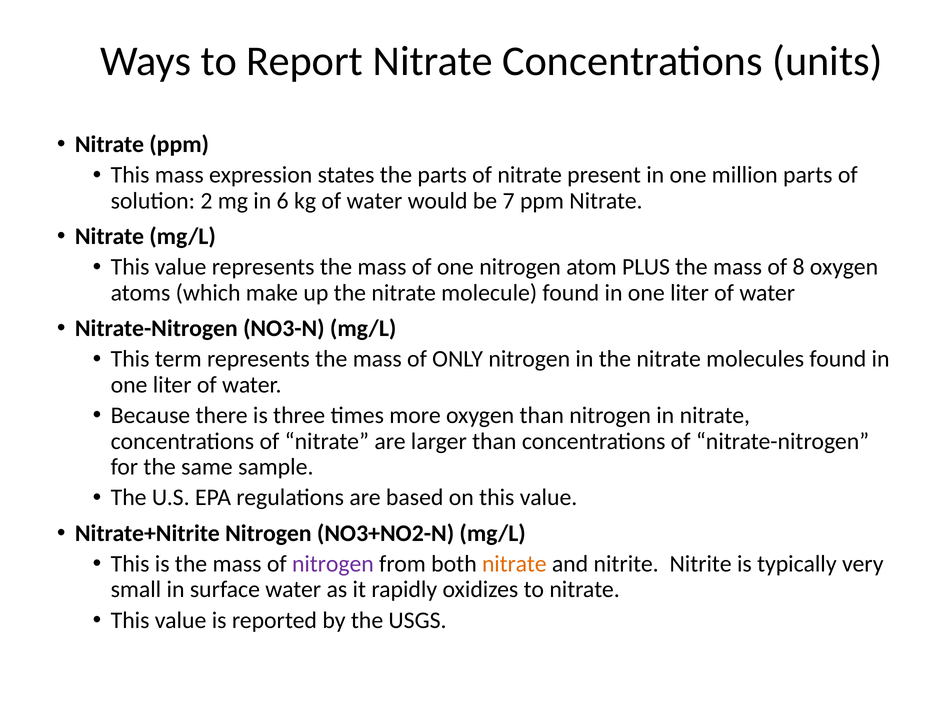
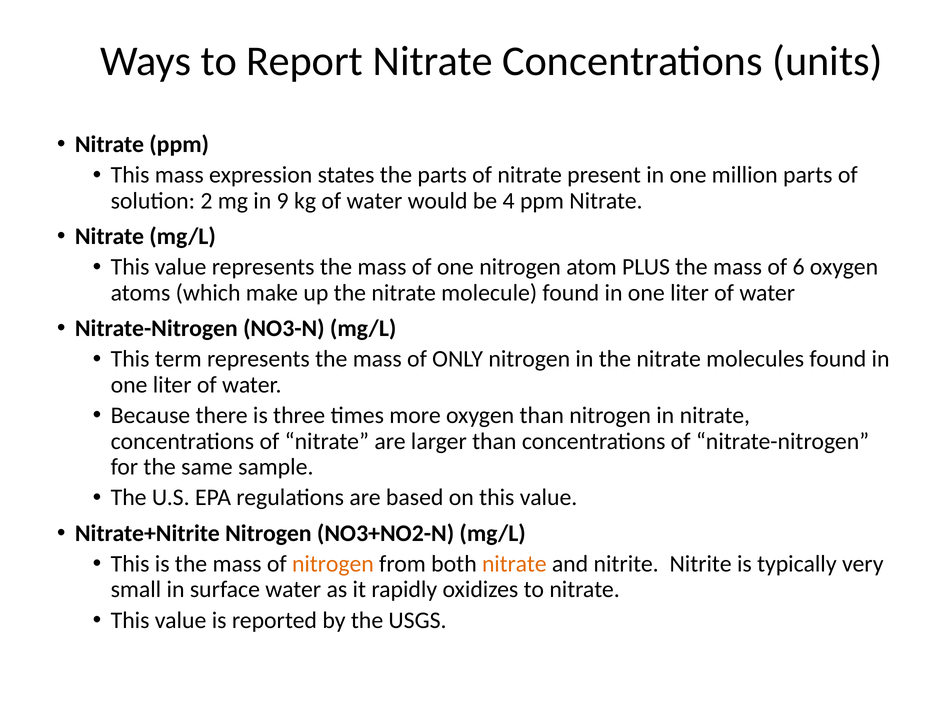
6: 6 -> 9 (283, 201)
7: 7 -> 4 (509, 201)
8: 8 -> 6 (799, 267)
nitrogen colour: purple -> orange (333, 564)
